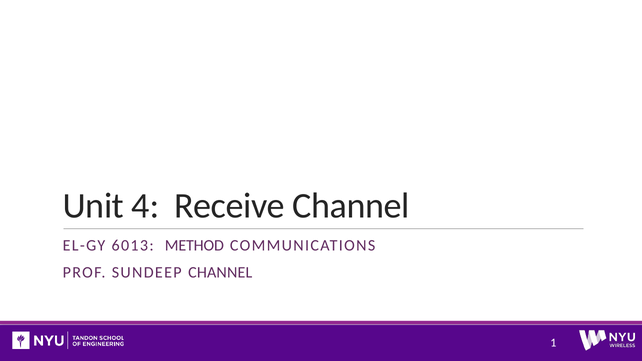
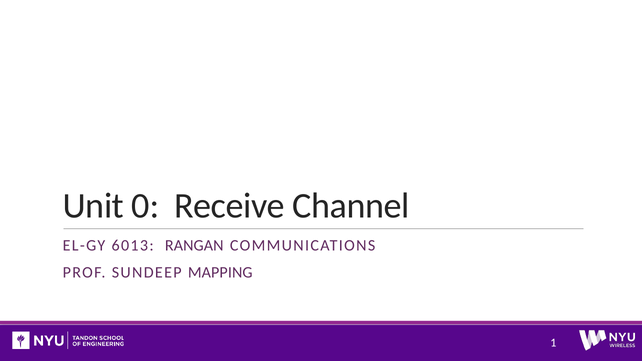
4: 4 -> 0 (145, 206)
METHOD: METHOD -> RANGAN (194, 246)
SUNDEEP CHANNEL: CHANNEL -> MAPPING (220, 272)
